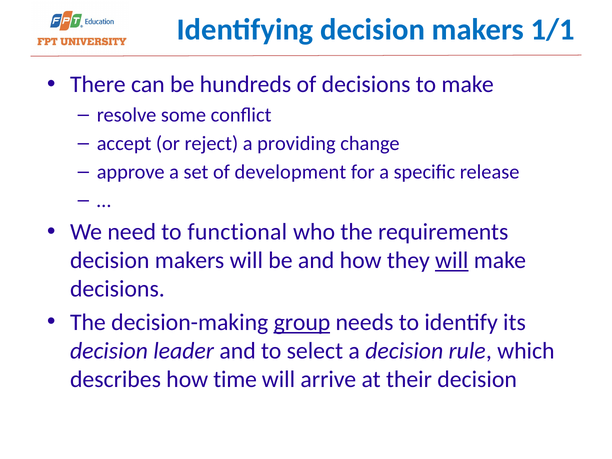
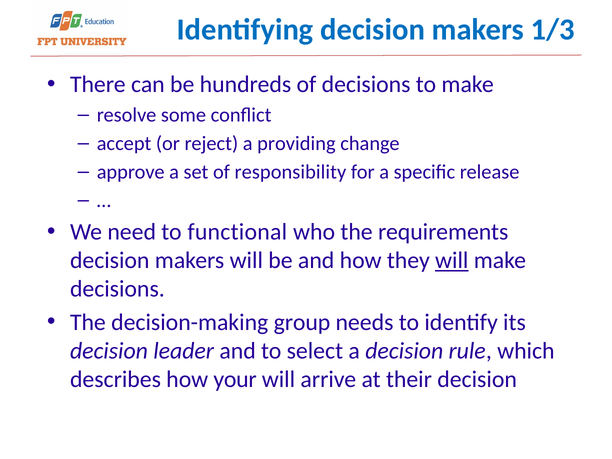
1/1: 1/1 -> 1/3 (553, 30)
development: development -> responsibility (290, 172)
group underline: present -> none (302, 322)
time: time -> your (235, 379)
